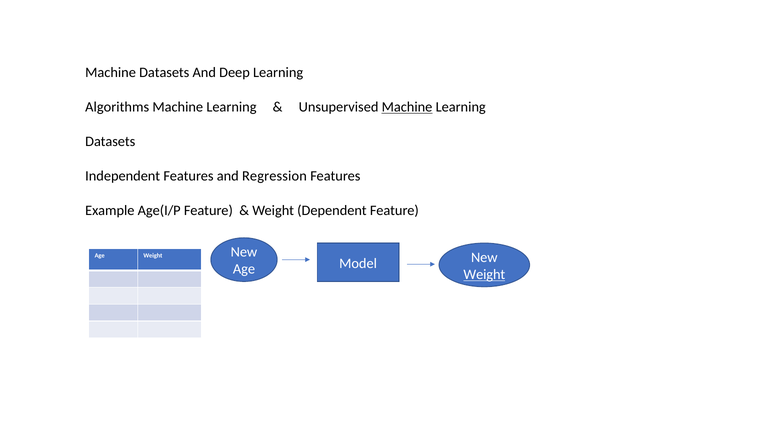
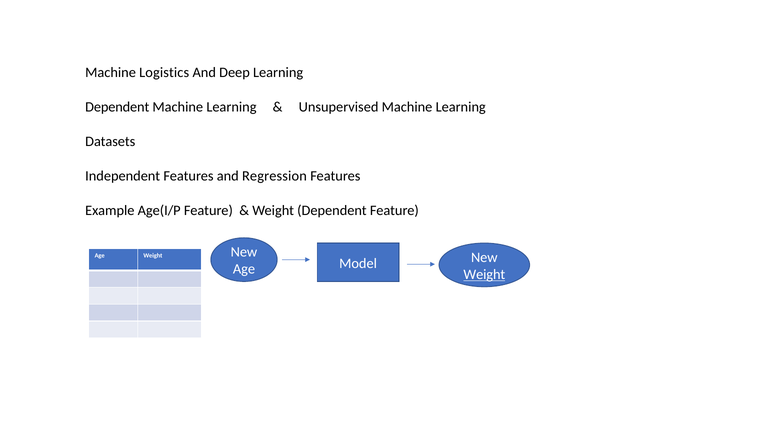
Machine Datasets: Datasets -> Logistics (164, 73)
Algorithms: Algorithms -> Dependent (117, 107)
Machine underline: present -> none (407, 107)
